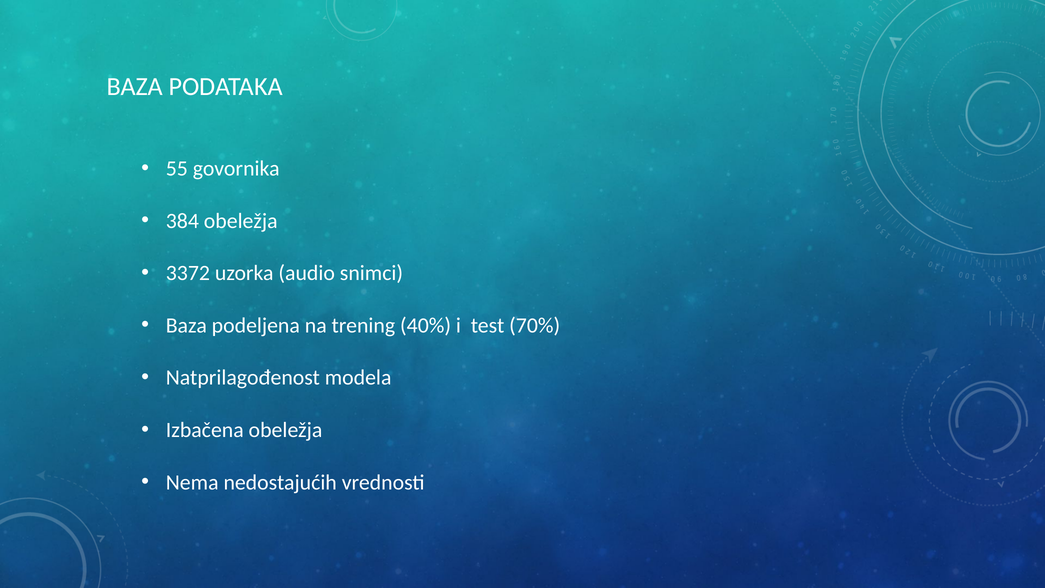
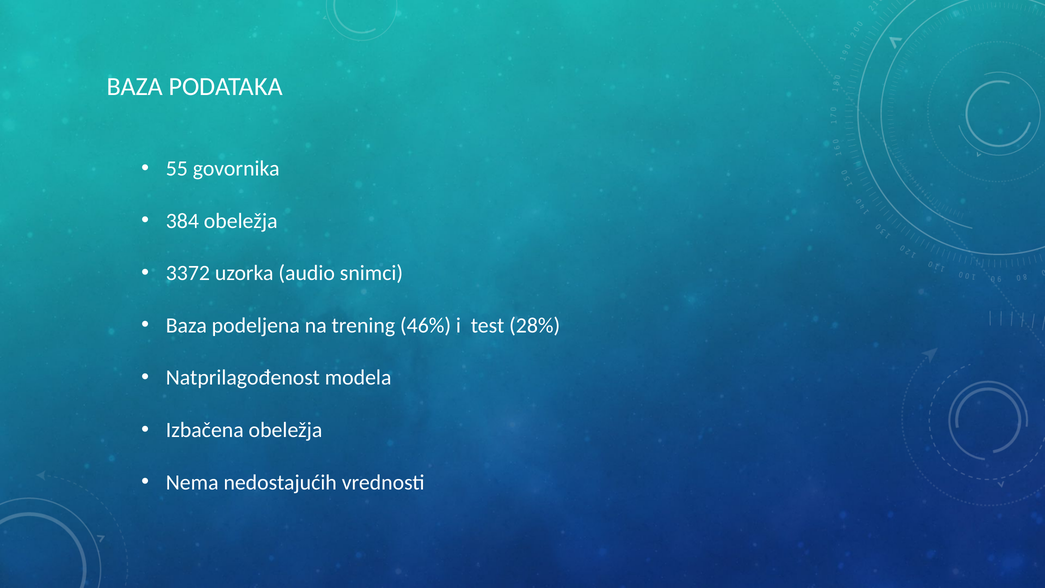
40%: 40% -> 46% (426, 325)
70%: 70% -> 28% (535, 325)
